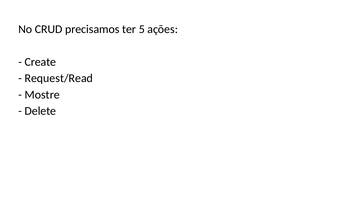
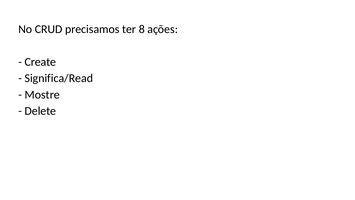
5: 5 -> 8 (142, 29)
Request/Read: Request/Read -> Significa/Read (59, 78)
